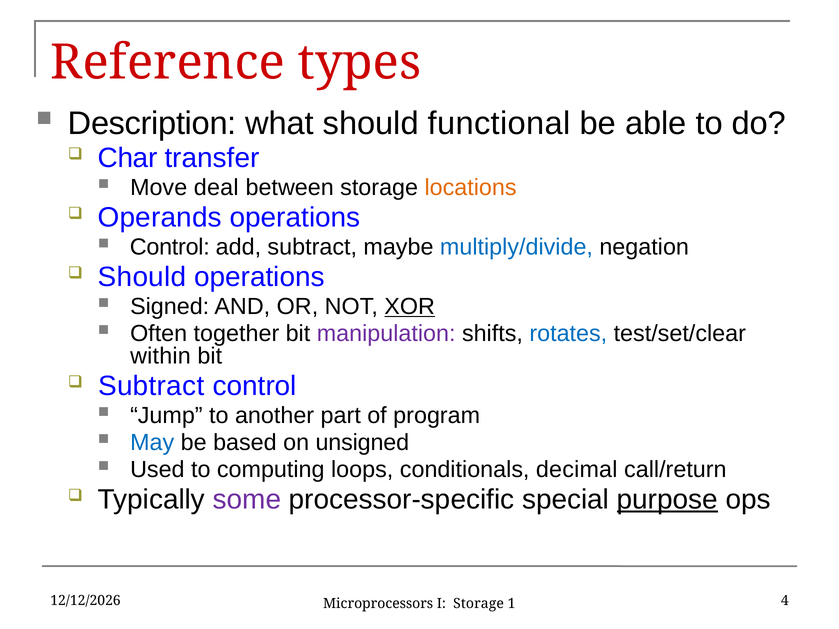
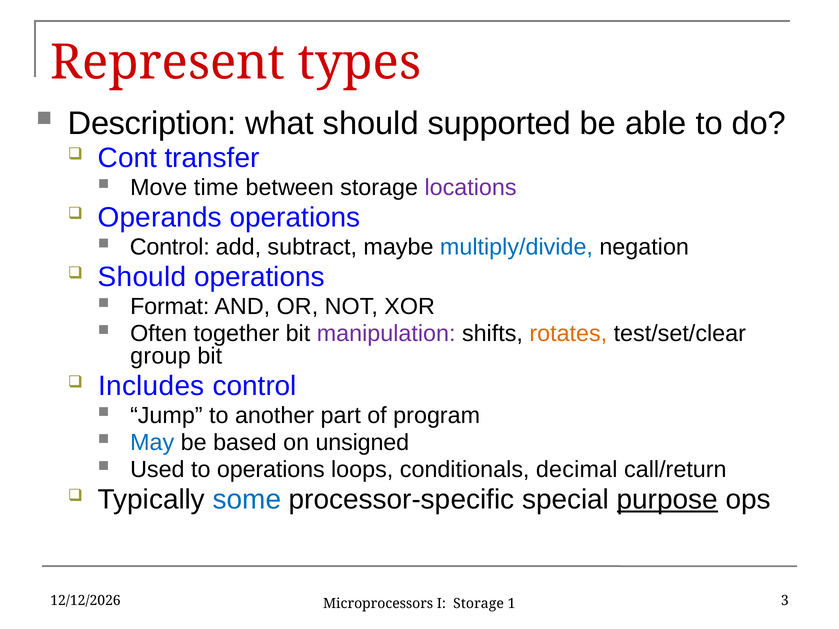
Reference: Reference -> Represent (168, 62)
functional: functional -> supported (499, 123)
Char: Char -> Cont (127, 158)
deal: deal -> time (216, 188)
locations colour: orange -> purple (471, 188)
Signed: Signed -> Format (170, 307)
XOR underline: present -> none (410, 307)
rotates colour: blue -> orange (568, 334)
within: within -> group (160, 356)
Subtract: Subtract -> Includes (151, 386)
to computing: computing -> operations (271, 470)
some colour: purple -> blue (247, 500)
4: 4 -> 3 (785, 601)
